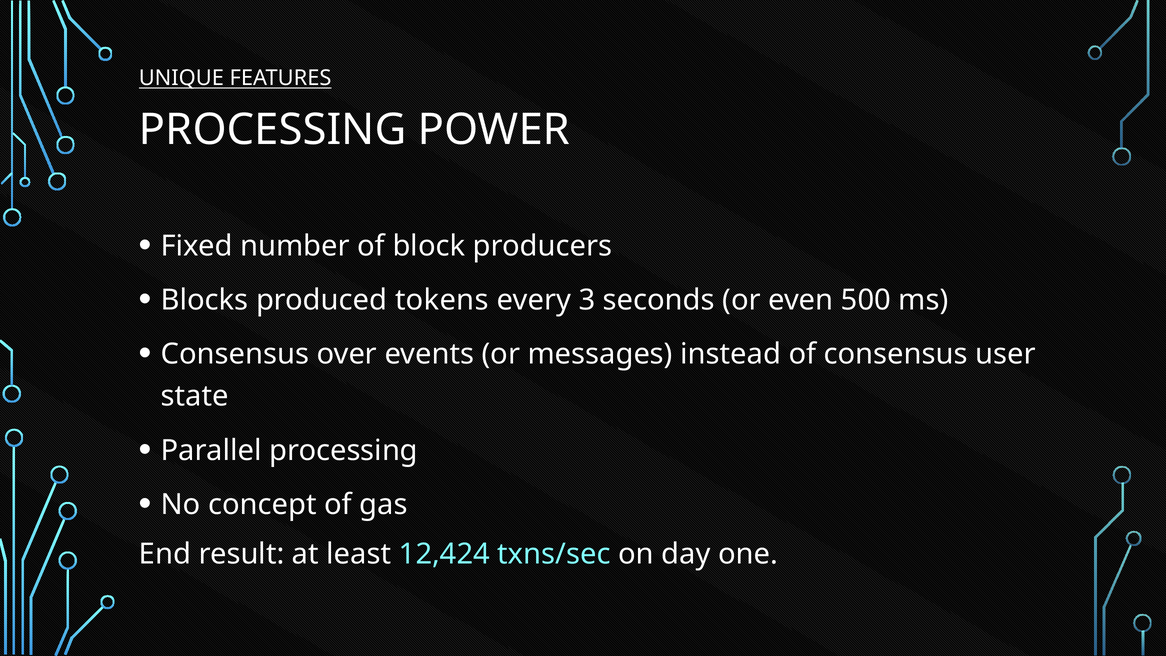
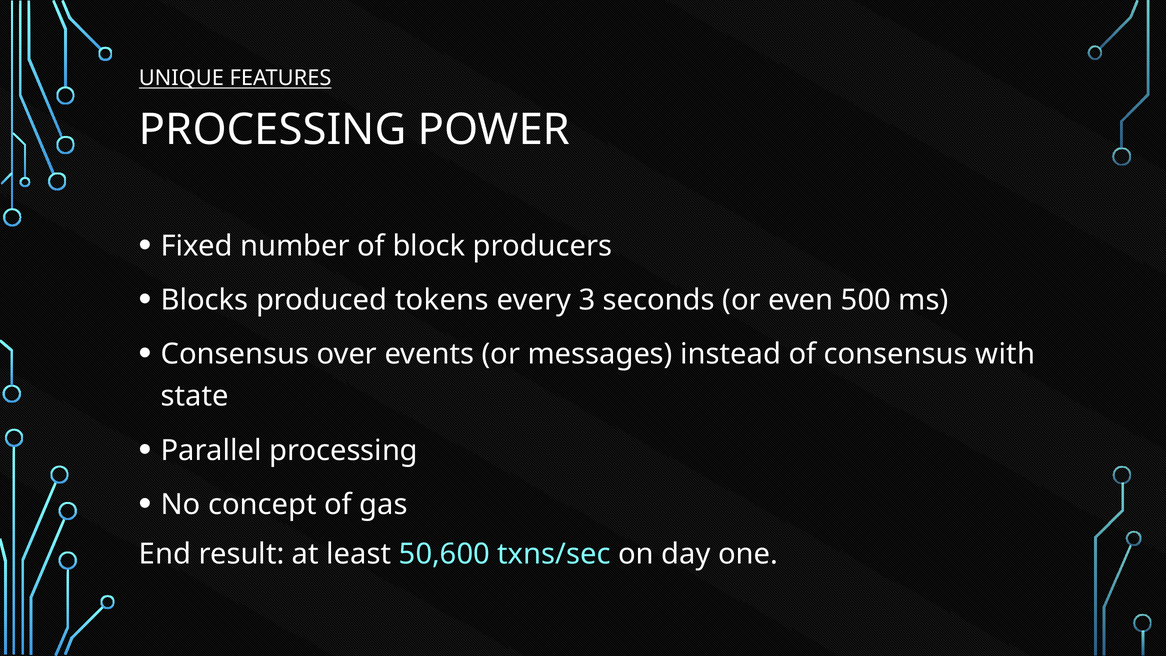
user: user -> with (1005, 354)
12,424: 12,424 -> 50,600 (444, 554)
